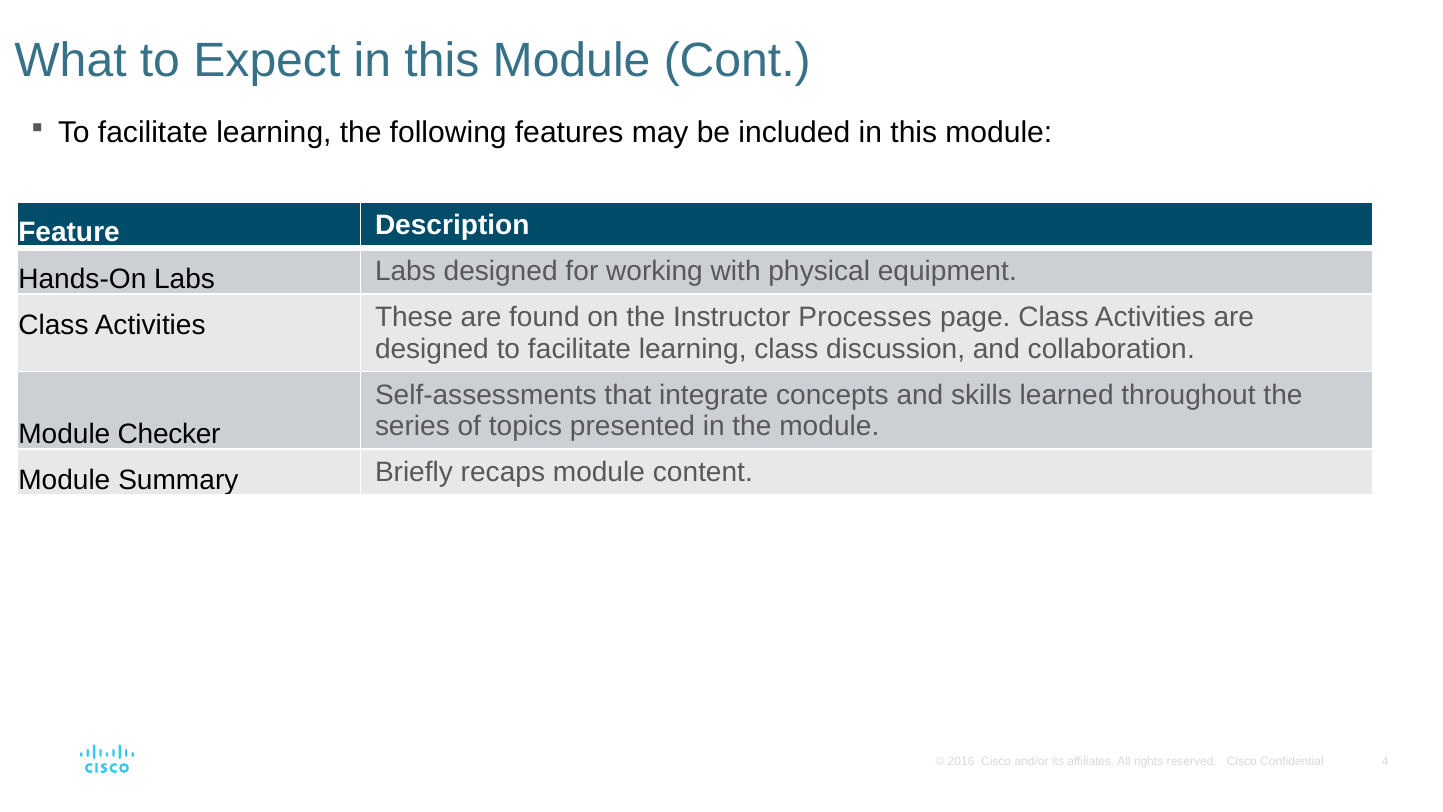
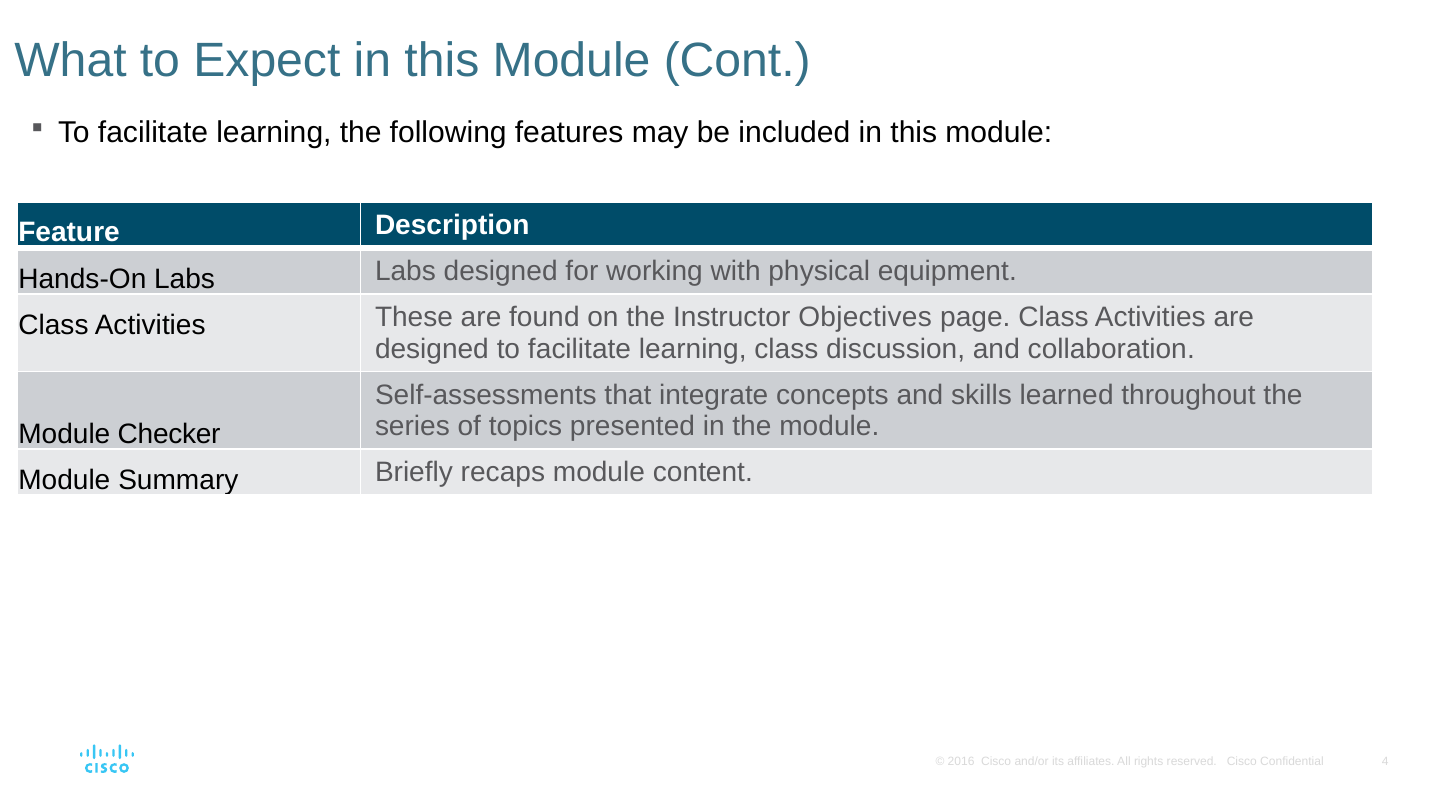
Processes: Processes -> Objectives (865, 317)
